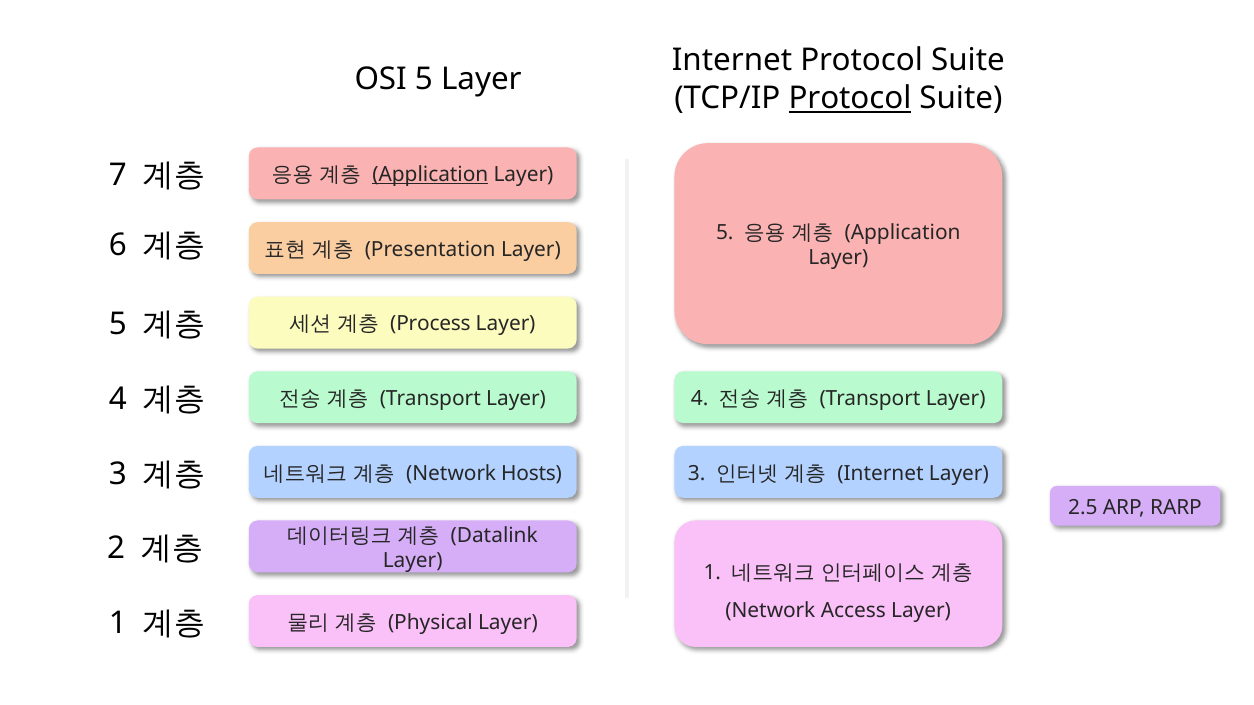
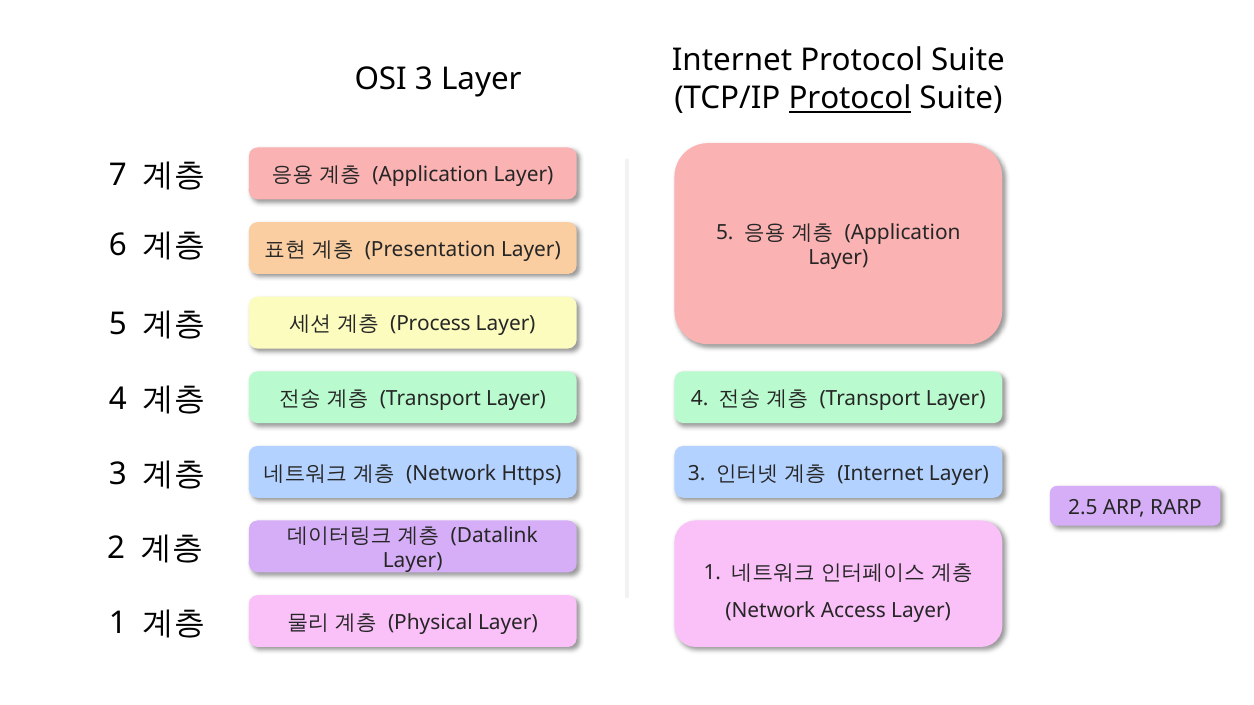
OSI 5: 5 -> 3 (424, 80)
Application underline: present -> none (430, 175)
Hosts: Hosts -> Https (531, 473)
